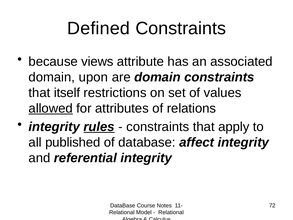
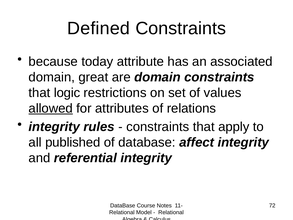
views: views -> today (97, 61)
upon: upon -> great (93, 77)
itself: itself -> logic (67, 93)
rules underline: present -> none (99, 127)
